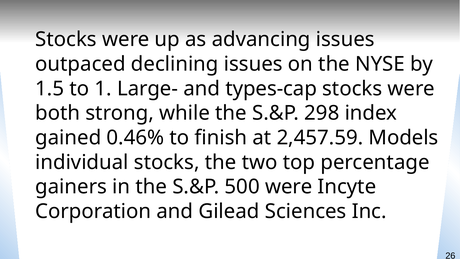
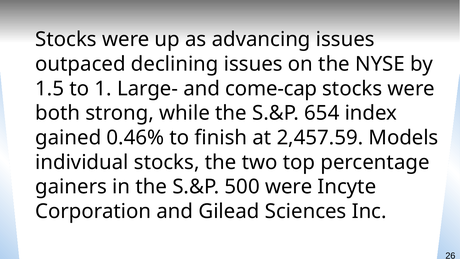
types-cap: types-cap -> come-cap (271, 89)
298: 298 -> 654 (322, 113)
